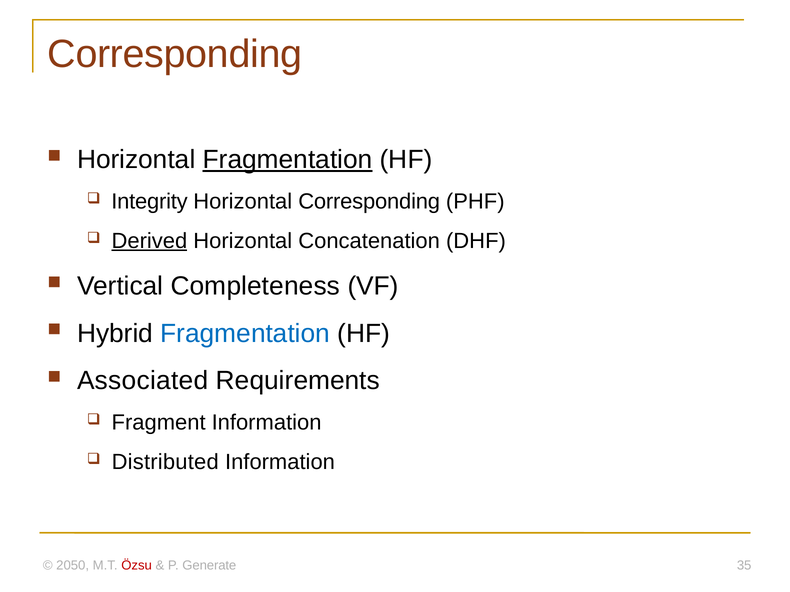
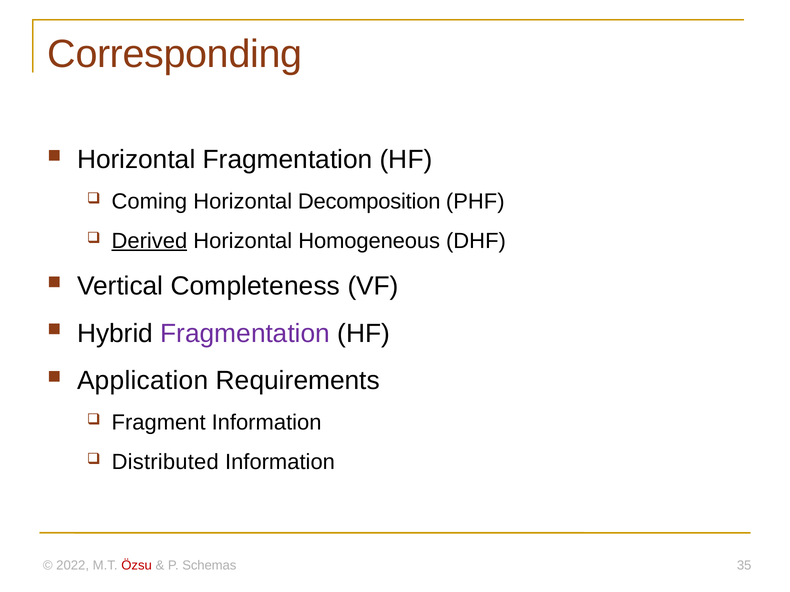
Fragmentation underline: present -> none (288, 160)
Integrity: Integrity -> Coming (149, 202)
Horizontal Corresponding: Corresponding -> Decomposition (369, 202)
Concatenation: Concatenation -> Homogeneous (369, 241)
Fragmentation colour: blue -> purple (245, 334)
Associated: Associated -> Application (143, 381)
2050: 2050 -> 2022 (73, 566)
Generate: Generate -> Schemas (209, 566)
